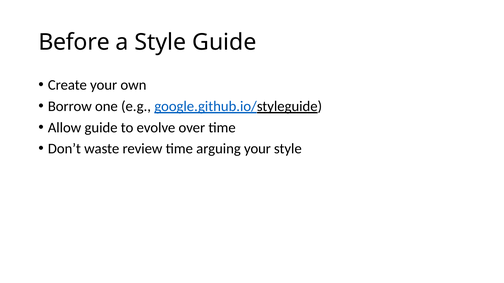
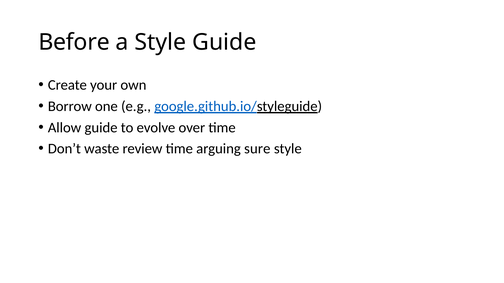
arguing your: your -> sure (257, 149)
